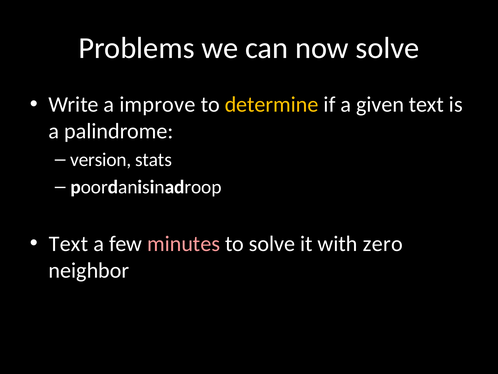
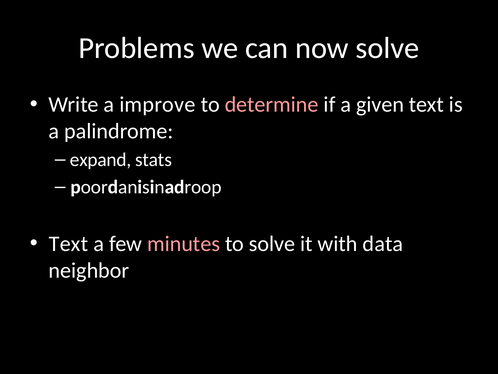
determine colour: yellow -> pink (272, 104)
version: version -> expand (101, 160)
zero: zero -> data (383, 243)
